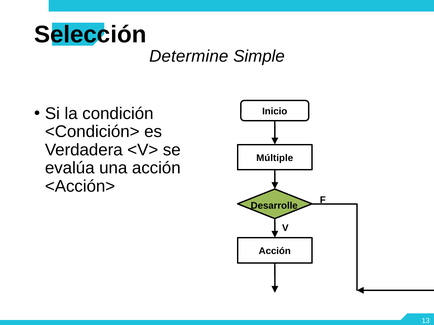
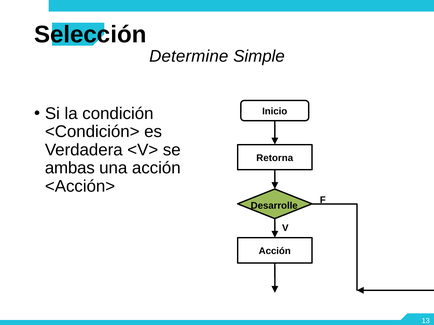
Múltiple: Múltiple -> Retorna (275, 158)
evalúa: evalúa -> ambas (70, 168)
